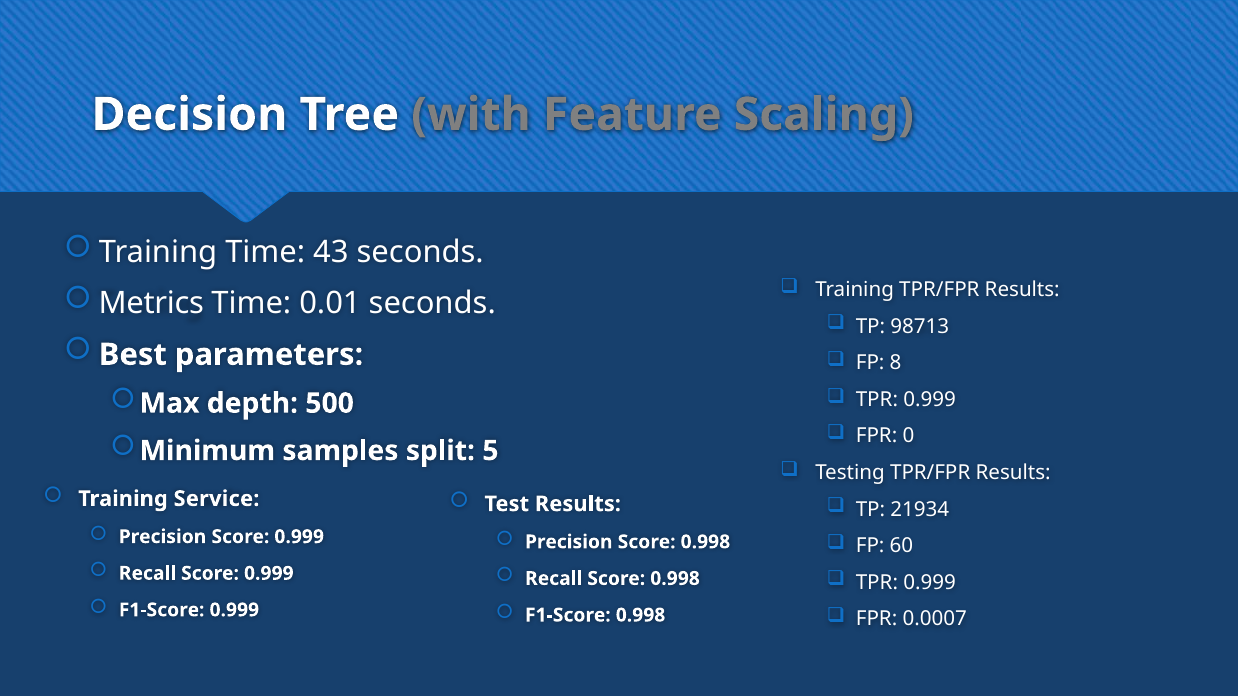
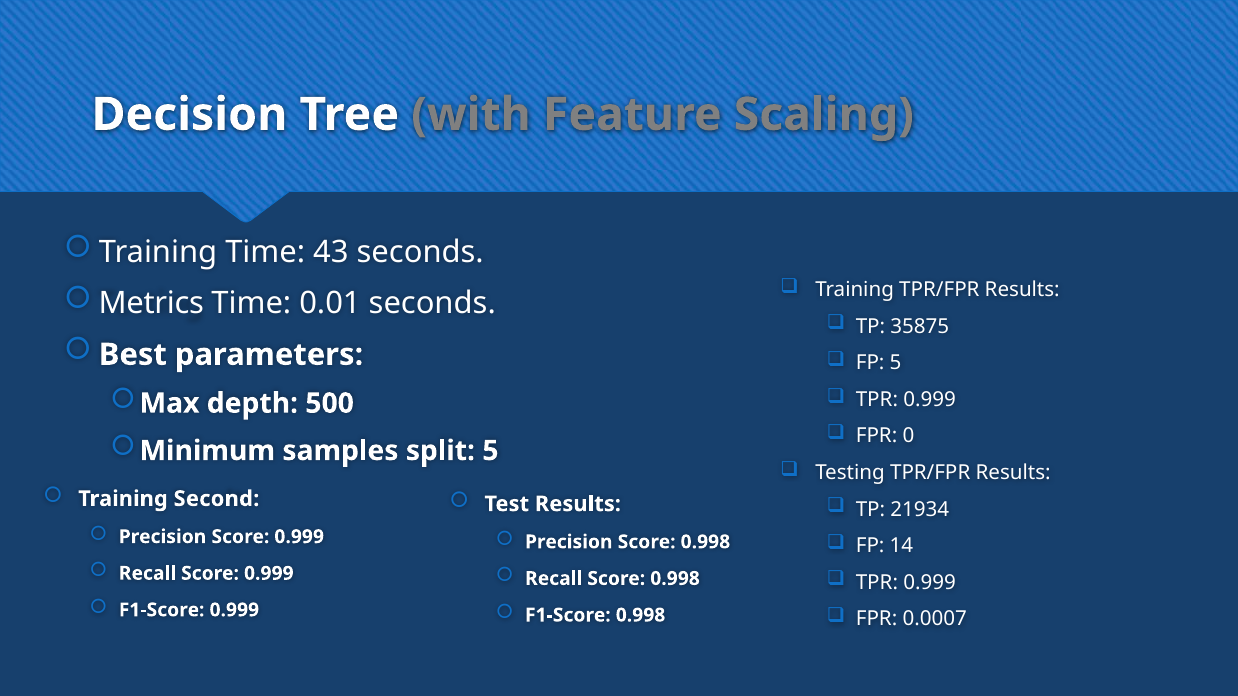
98713: 98713 -> 35875 (920, 327)
FP 8: 8 -> 5 (896, 363)
Service: Service -> Second (216, 499)
60: 60 -> 14 (902, 546)
